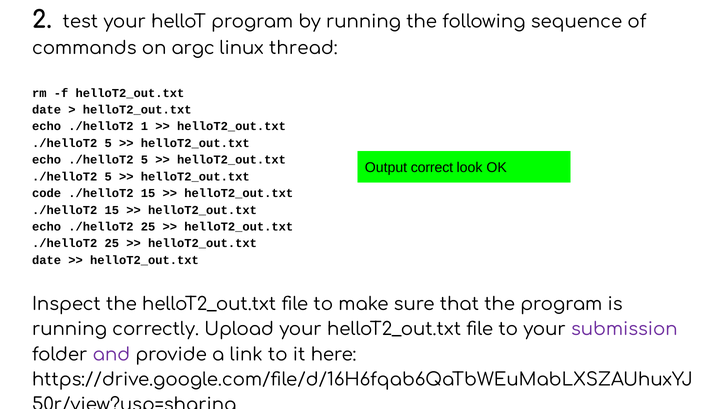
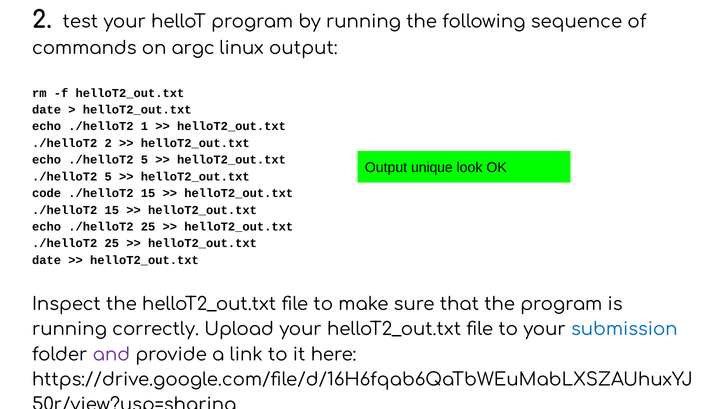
linux thread: thread -> output (303, 48)
5: 5 -> 2 (108, 143)
correct: correct -> unique (432, 168)
submission colour: purple -> blue (624, 329)
